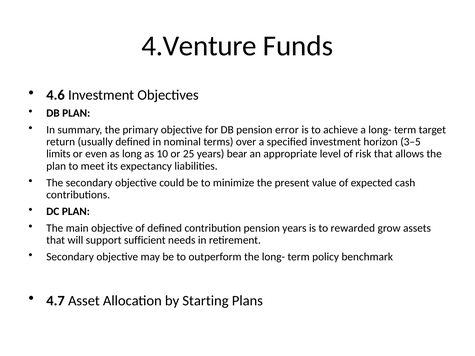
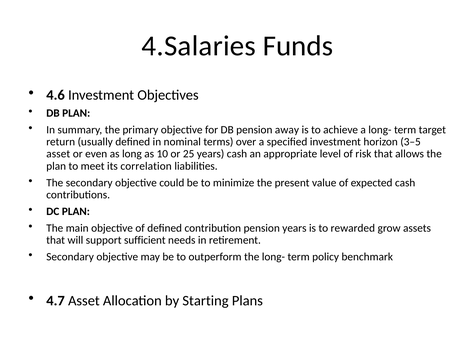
4.Venture: 4.Venture -> 4.Salaries (199, 46)
error: error -> away (287, 130)
limits: limits -> asset (58, 154)
years bear: bear -> cash (237, 154)
expectancy: expectancy -> correlation (146, 166)
